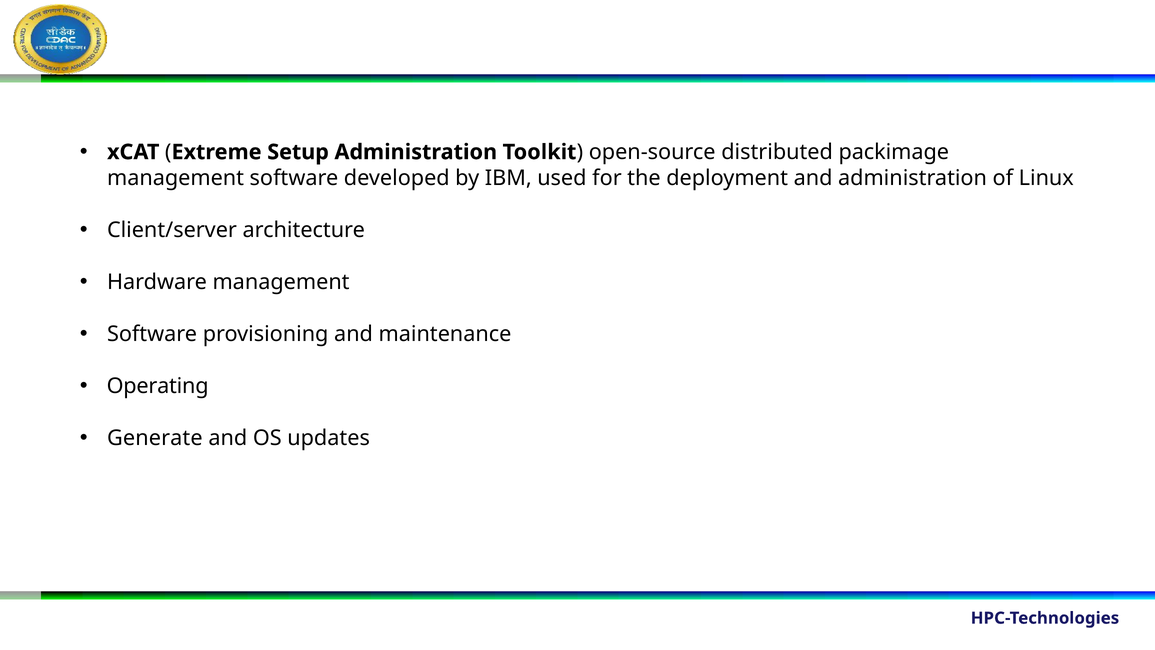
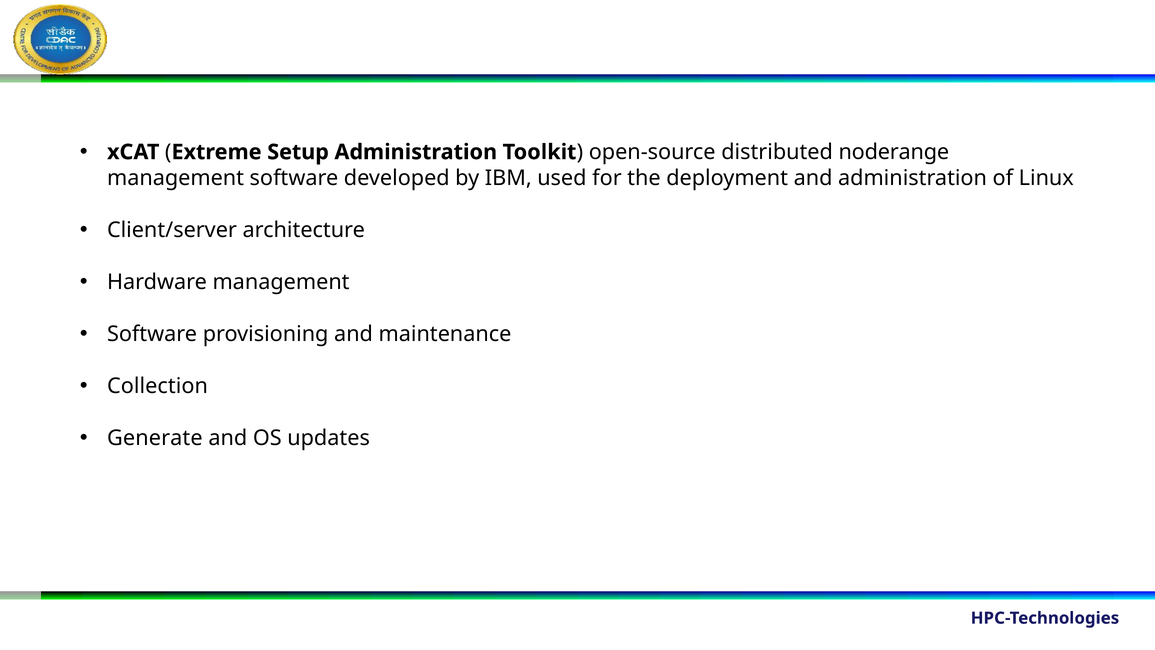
packimage: packimage -> noderange (894, 152)
Operating: Operating -> Collection (157, 386)
